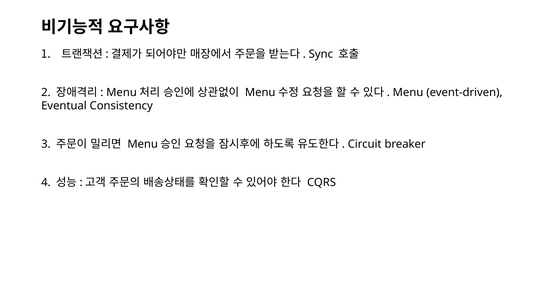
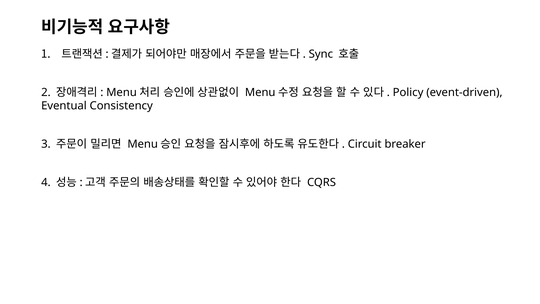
Menu: Menu -> Policy (408, 92)
